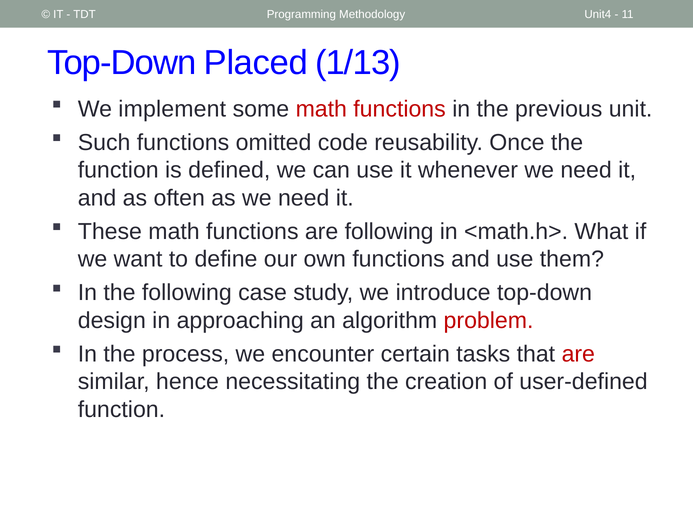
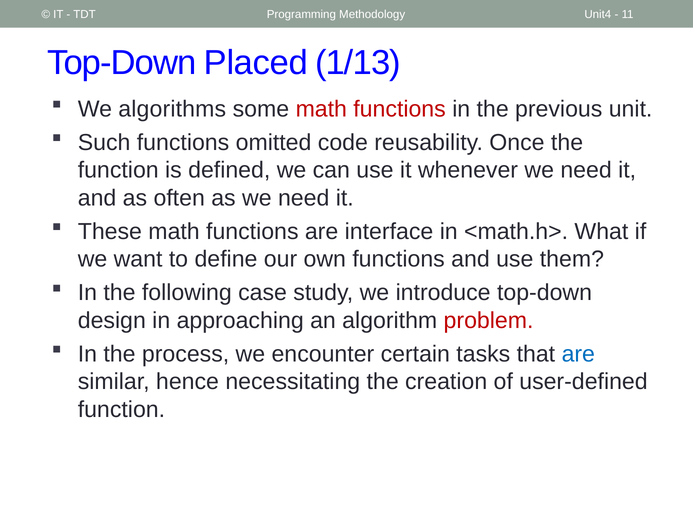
implement: implement -> algorithms (172, 109)
are following: following -> interface (389, 231)
are colour: red -> blue (578, 354)
